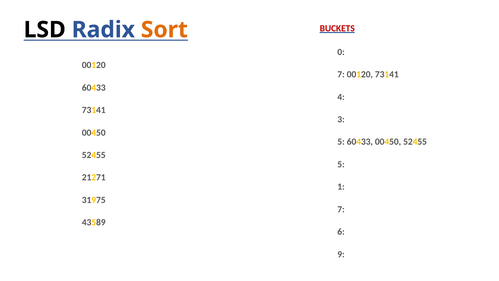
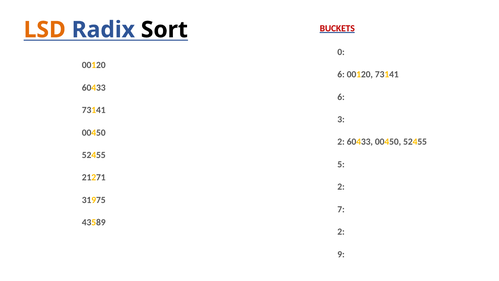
LSD colour: black -> orange (45, 30)
Sort colour: orange -> black (164, 30)
7: 7 -> 6 (341, 74)
4: 4 -> 6 (341, 97)
5: 5 -> 2 (341, 142)
1: 1 -> 2 (341, 187)
6: 6 -> 2 (341, 232)
